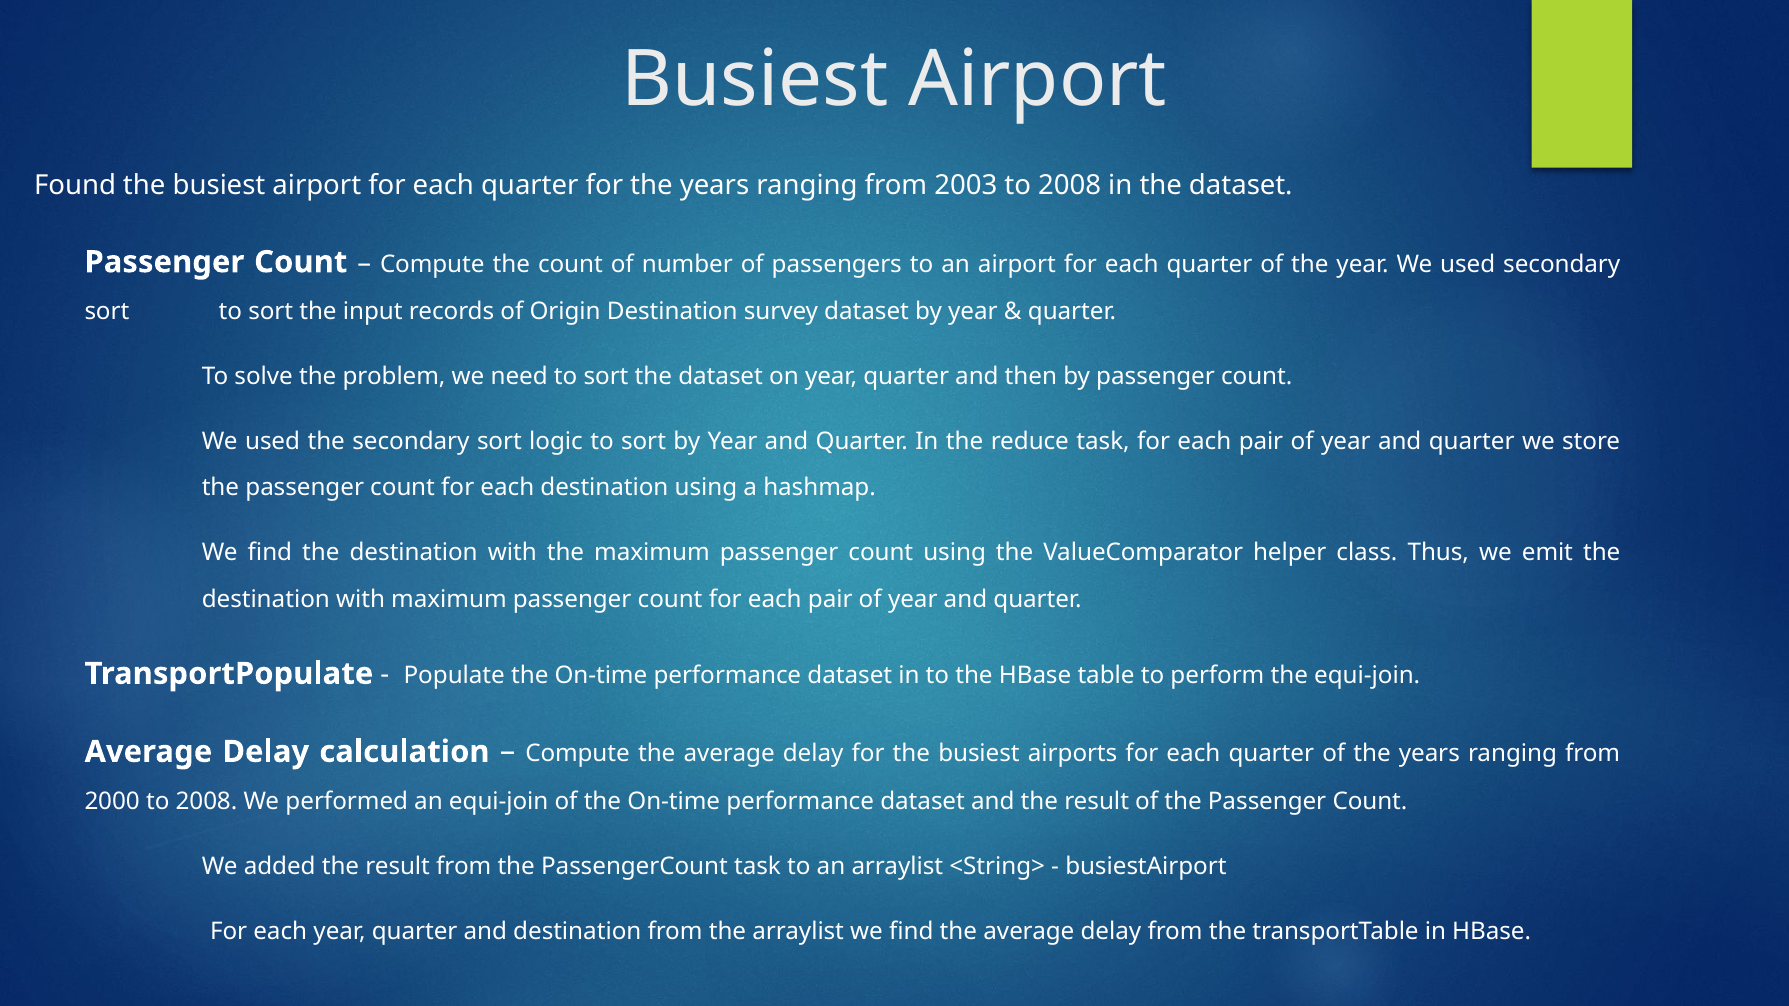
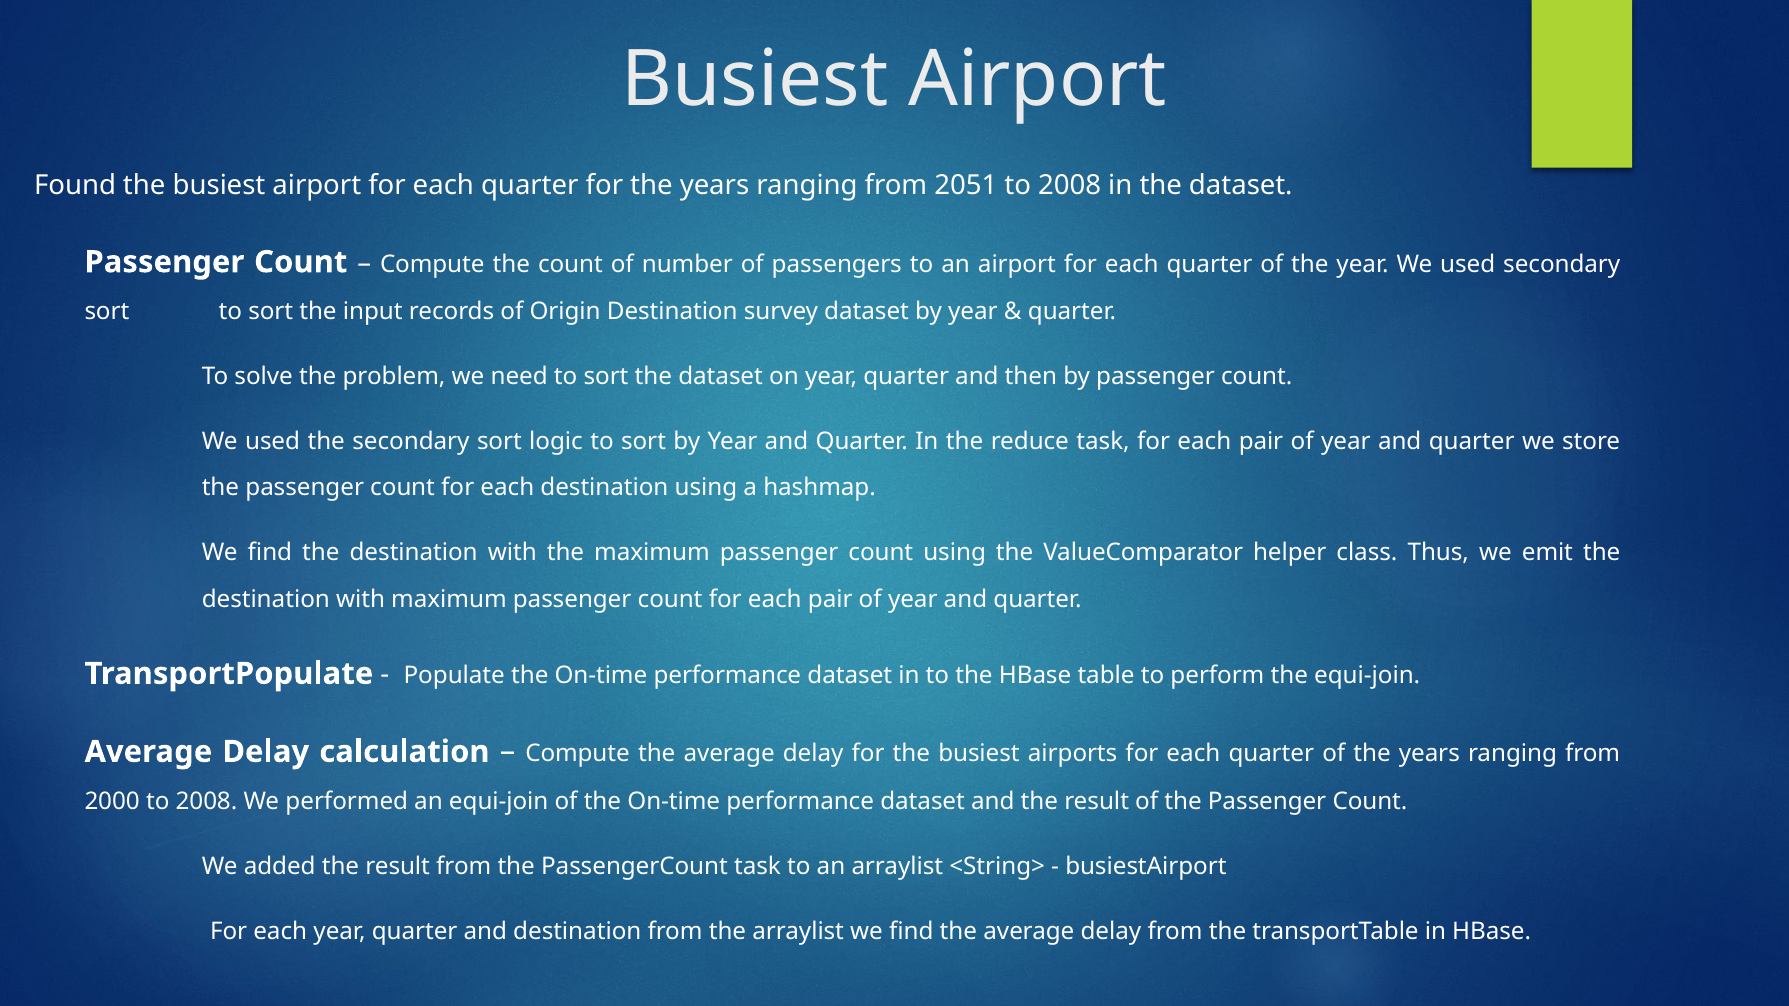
2003: 2003 -> 2051 (966, 186)
